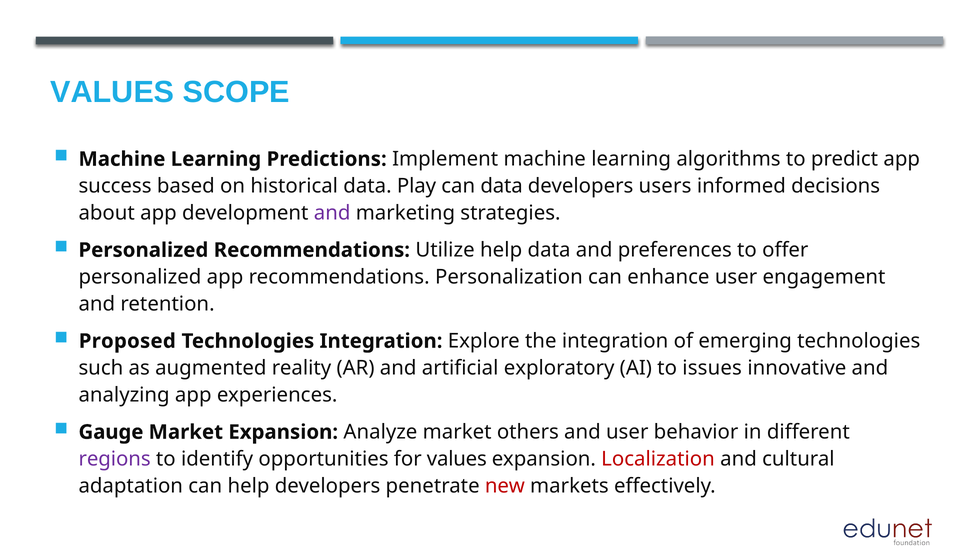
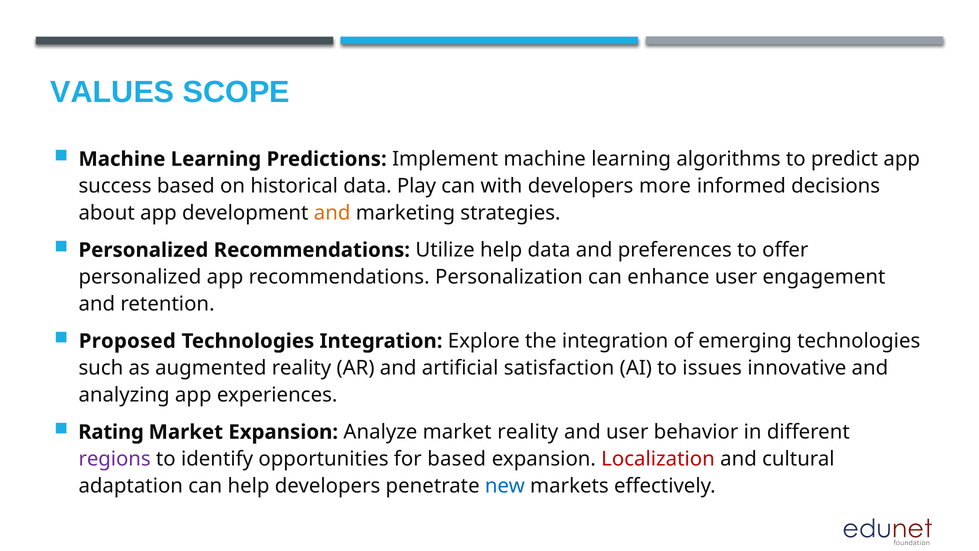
can data: data -> with (501, 186)
users: users -> more (665, 186)
and colour: purple -> orange (332, 213)
exploratory: exploratory -> satisfaction (559, 368)
Gauge: Gauge -> Rating (111, 432)
market others: others -> reality (528, 432)
for values: values -> based (457, 459)
new colour: red -> blue (505, 486)
